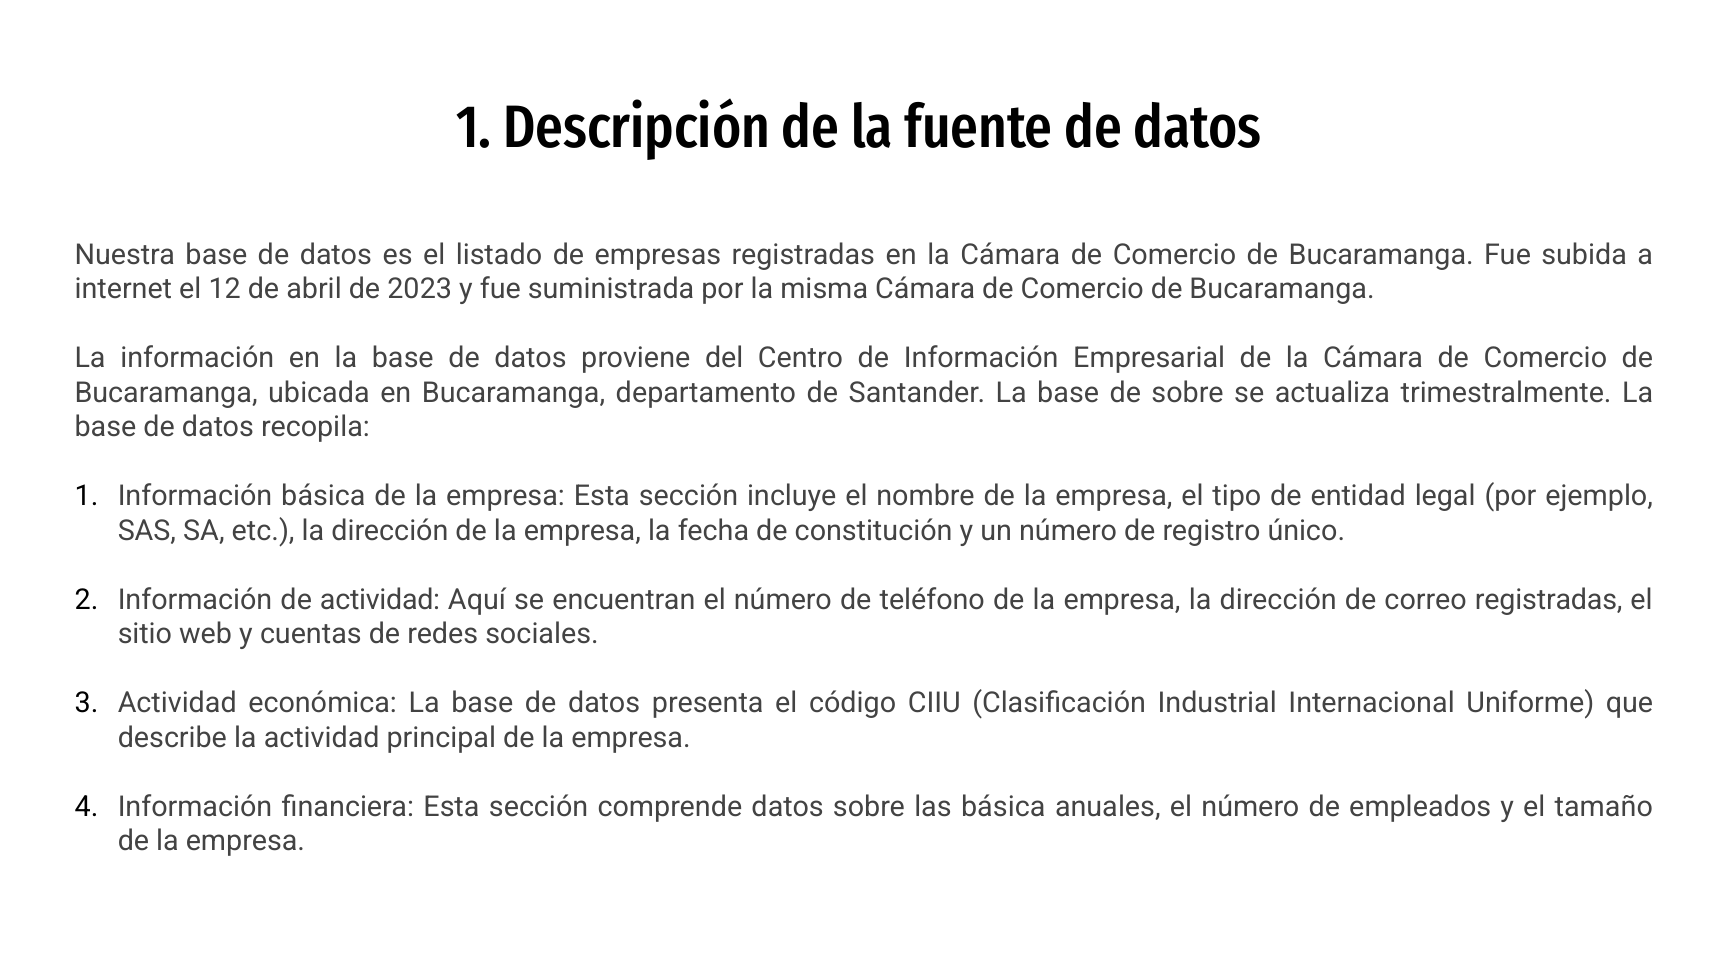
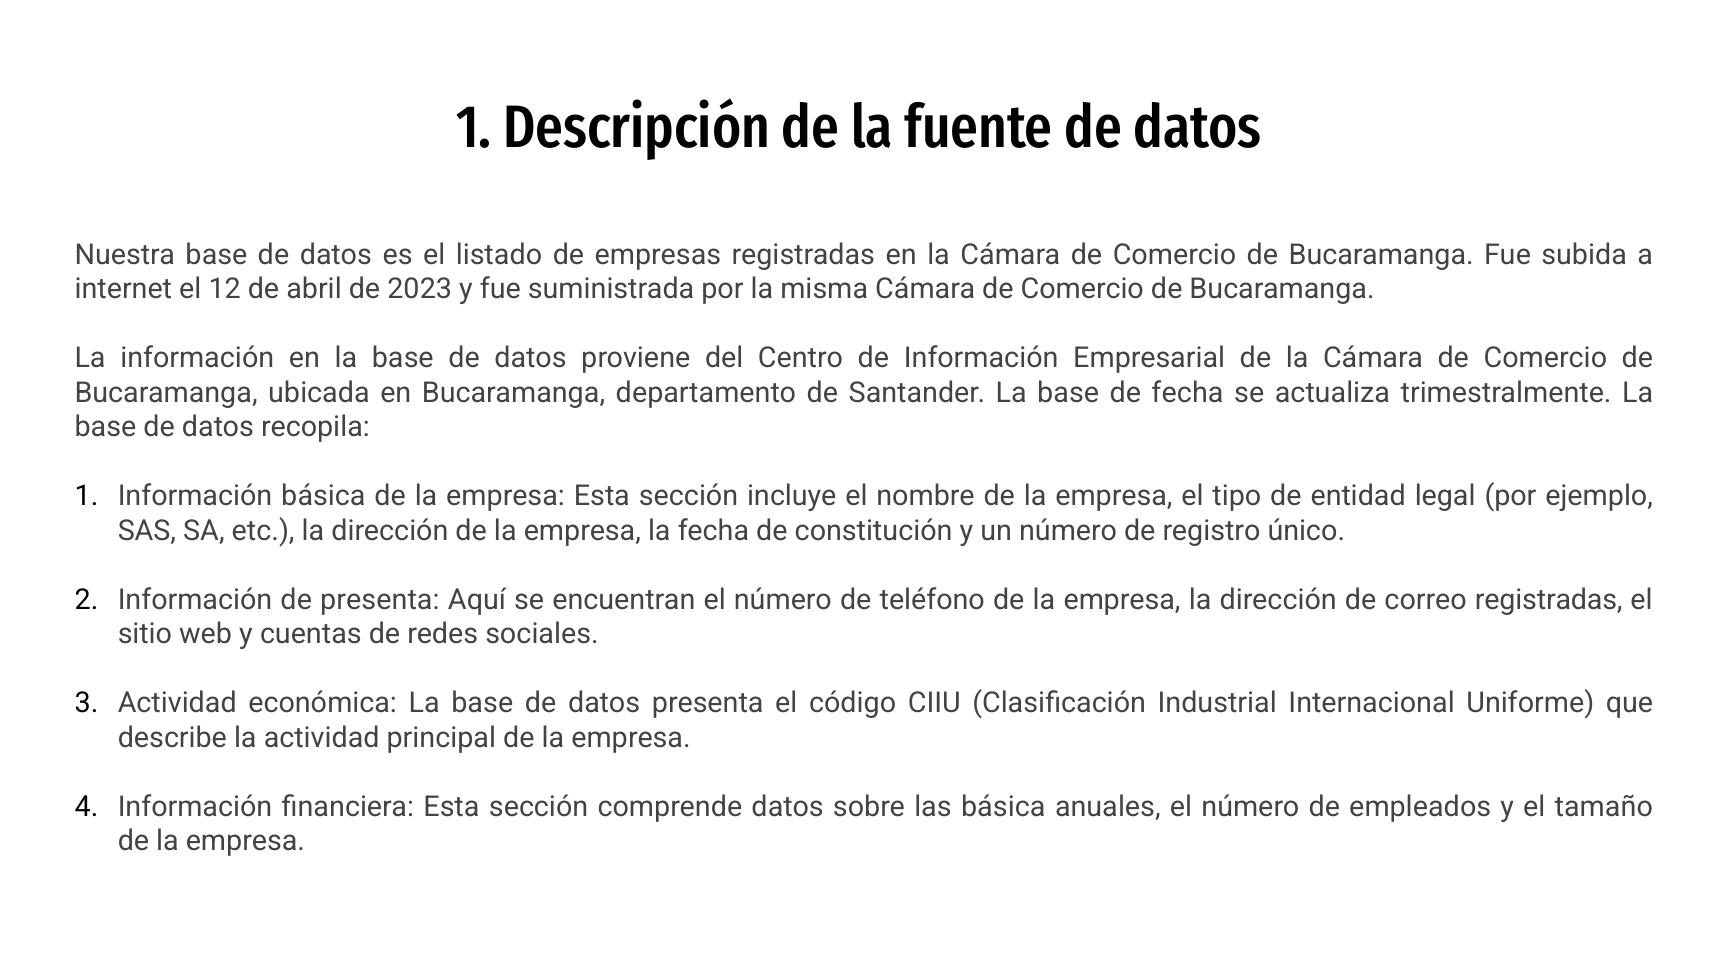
de sobre: sobre -> fecha (1187, 393)
de actividad: actividad -> presenta (380, 600)
